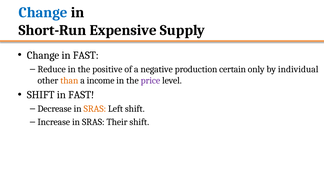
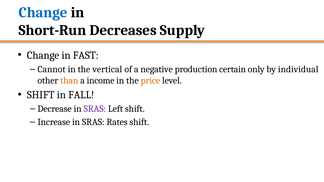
Expensive: Expensive -> Decreases (123, 30)
Reduce: Reduce -> Cannot (52, 69)
positive: positive -> vertical (107, 69)
price colour: purple -> orange (150, 81)
SHIFT in FAST: FAST -> FALL (81, 95)
SRAS colour: orange -> purple (95, 109)
Their: Their -> Rates (117, 122)
